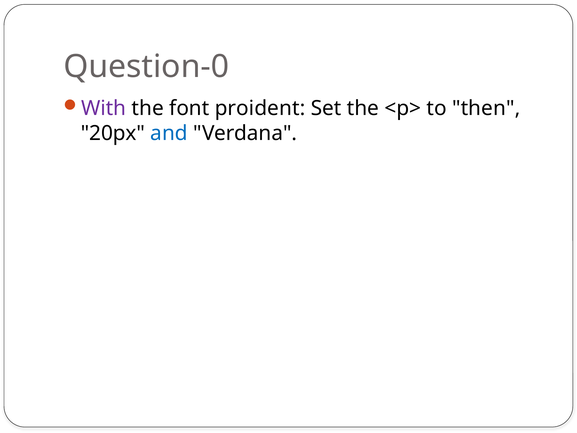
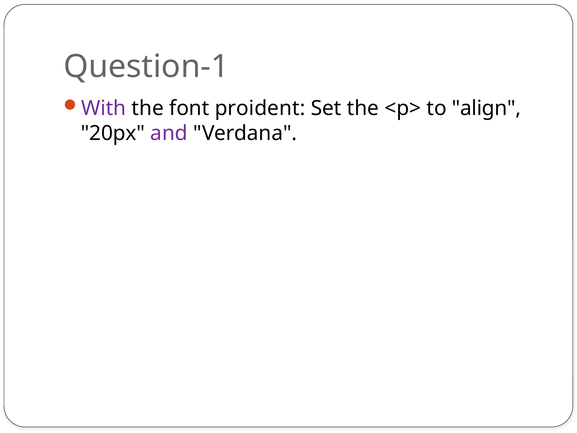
Question-0: Question-0 -> Question-1 (146, 67)
then: then -> align (486, 108)
and colour: blue -> purple (169, 133)
